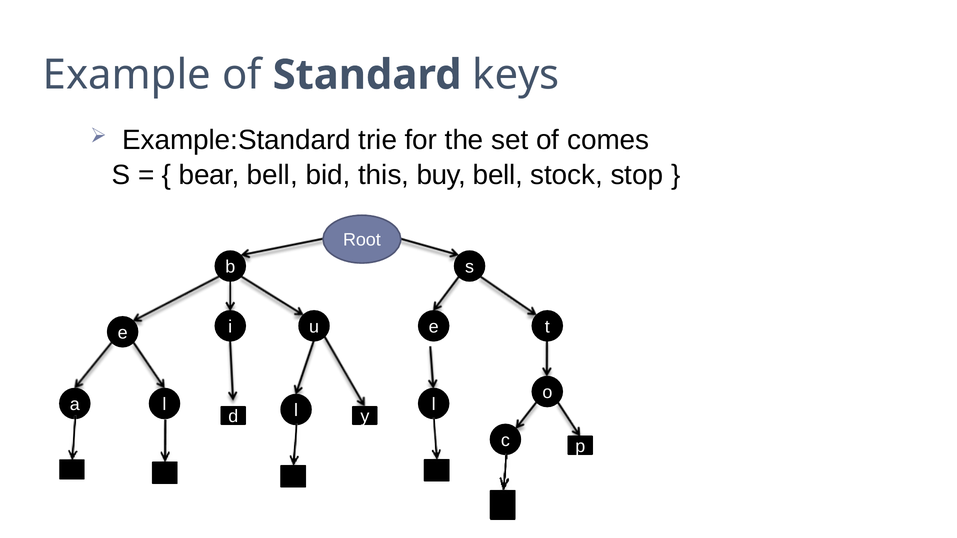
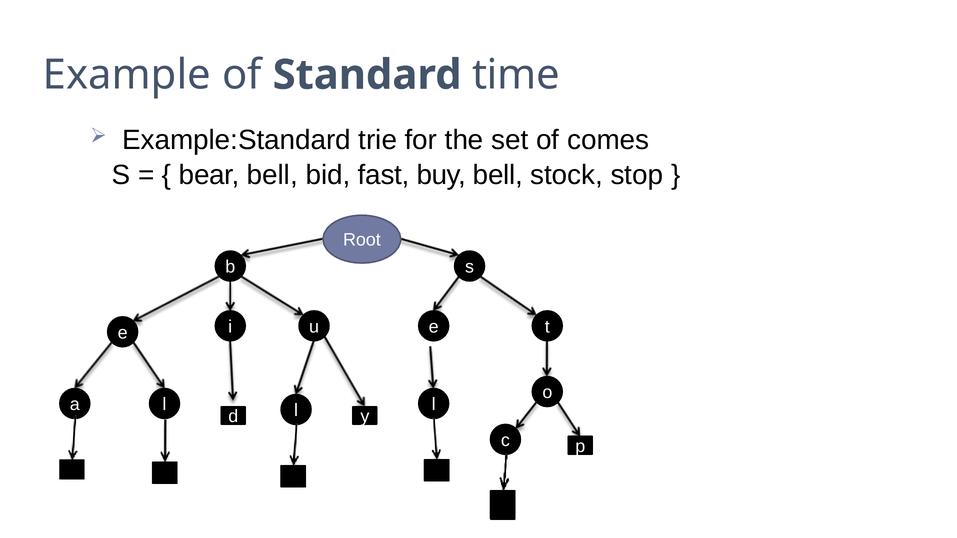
keys: keys -> time (516, 75)
this: this -> fast (384, 175)
